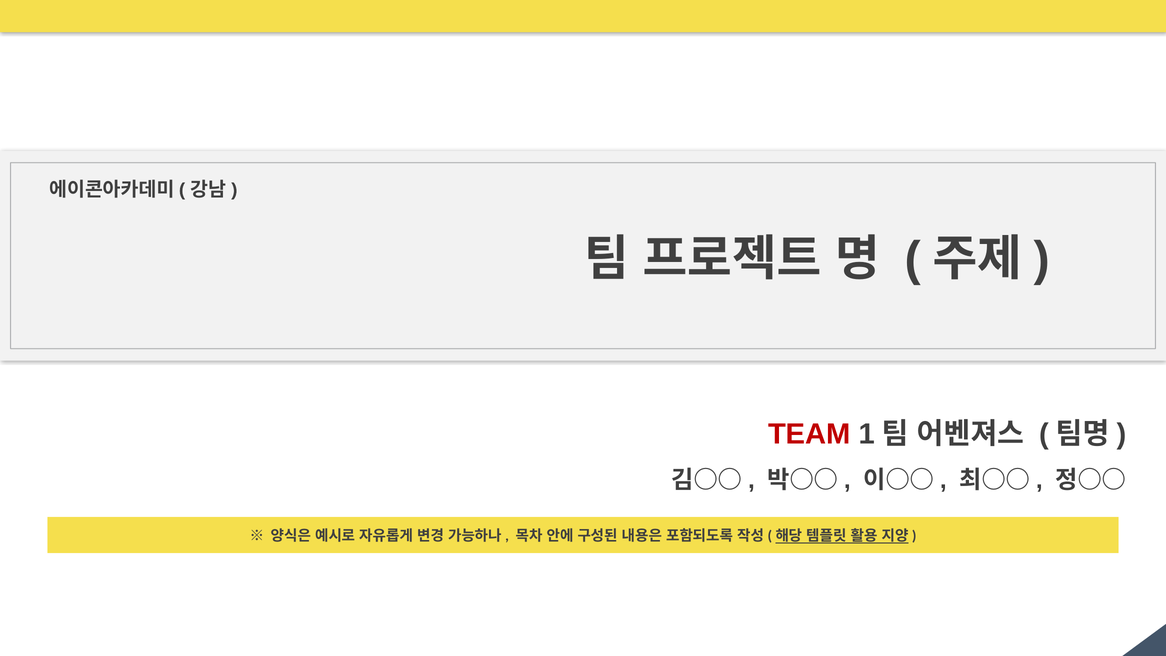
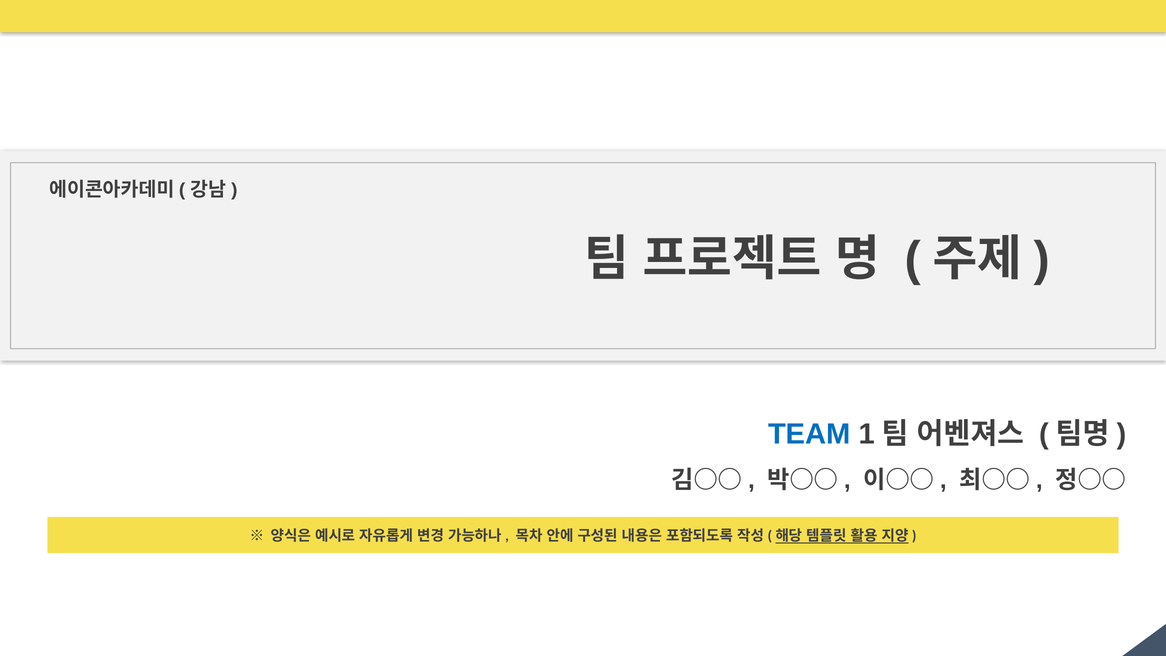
TEAM colour: red -> blue (809, 434)
